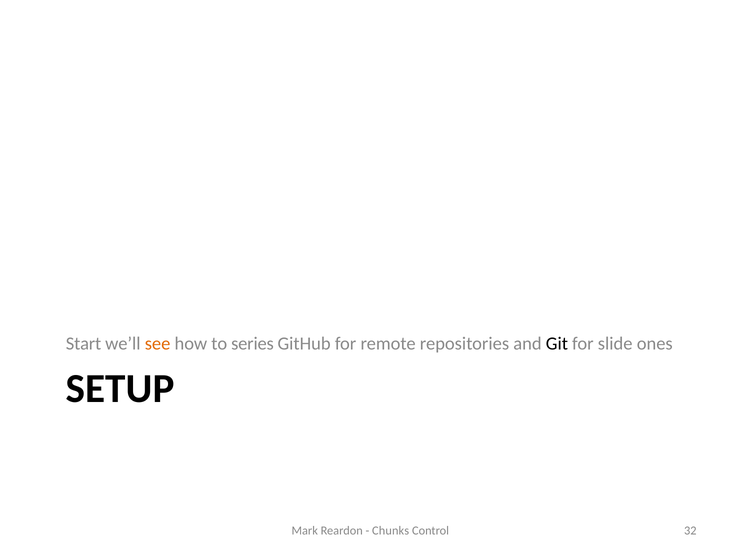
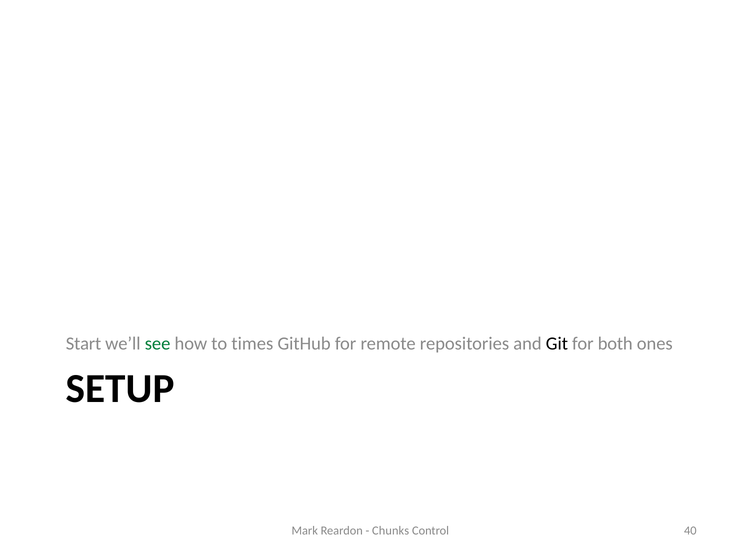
see colour: orange -> green (158, 344)
series: series -> times (252, 344)
slide: slide -> both (615, 344)
32: 32 -> 40 (690, 531)
